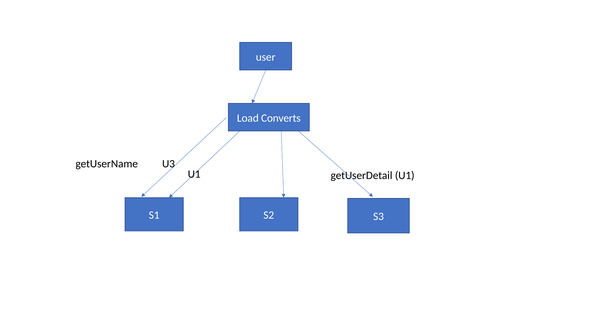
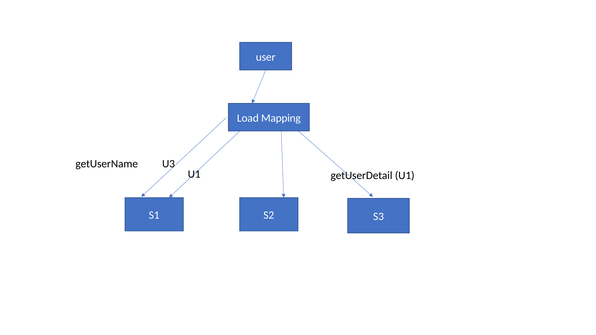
Converts: Converts -> Mapping (281, 118)
